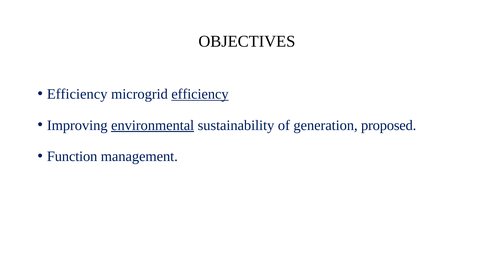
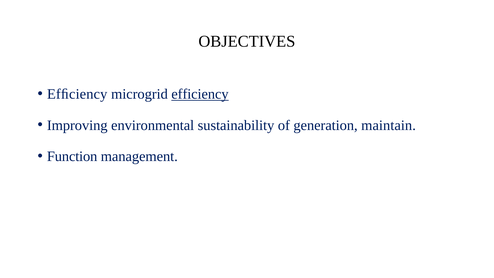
Efficiency: Efficiency -> Efﬁciency (77, 94)
environmental underline: present -> none (153, 125)
proposed: proposed -> maintain (389, 125)
